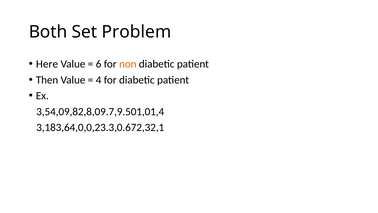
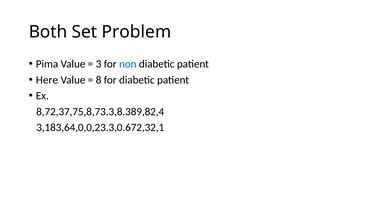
Here: Here -> Pima (47, 64)
6: 6 -> 3 (99, 64)
non colour: orange -> blue (128, 64)
Then: Then -> Here (47, 80)
4: 4 -> 8 (99, 80)
3,54,09,82,8,09.7,9.501,01,4: 3,54,09,82,8,09.7,9.501,01,4 -> 8,72,37,75,8,73.3,8.389,82,4 (100, 111)
